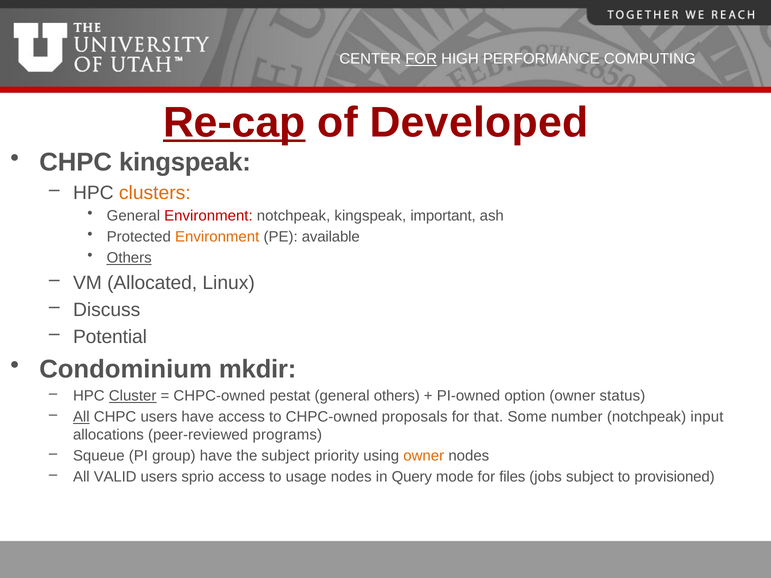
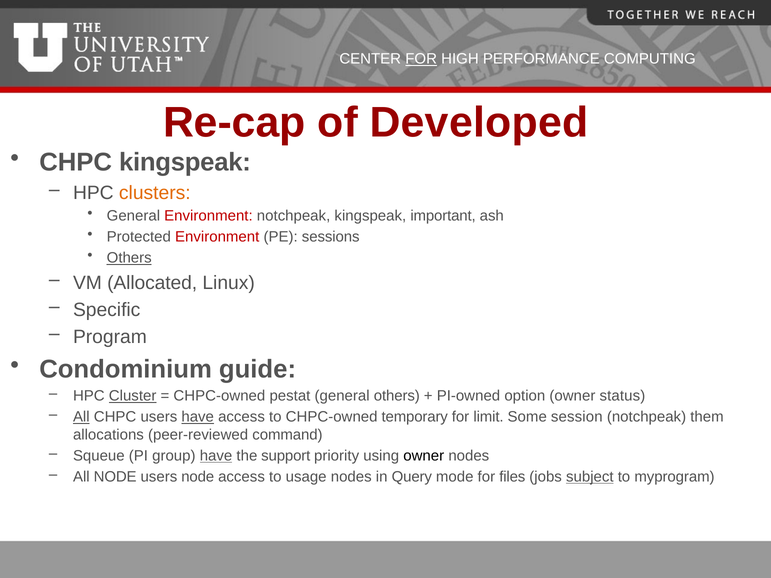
Re-cap underline: present -> none (234, 122)
Environment colour: orange -> red (217, 237)
available: available -> sessions (331, 237)
Discuss: Discuss -> Specific (107, 310)
Potential: Potential -> Program (110, 337)
mkdir: mkdir -> guide (258, 369)
have underline: none -> present (198, 417)
proposals: proposals -> temporary (415, 417)
that: that -> limit (489, 417)
number: number -> session (577, 417)
input: input -> them (707, 417)
programs: programs -> command (287, 435)
have underline: none -> present (216, 456)
the subject: subject -> support (286, 456)
owner colour: orange -> black (424, 456)
All VALID: VALID -> NODE (115, 477)
users sprio: sprio -> node (198, 477)
subject underline: none -> present (590, 477)
provisioned: provisioned -> myprogram (675, 477)
